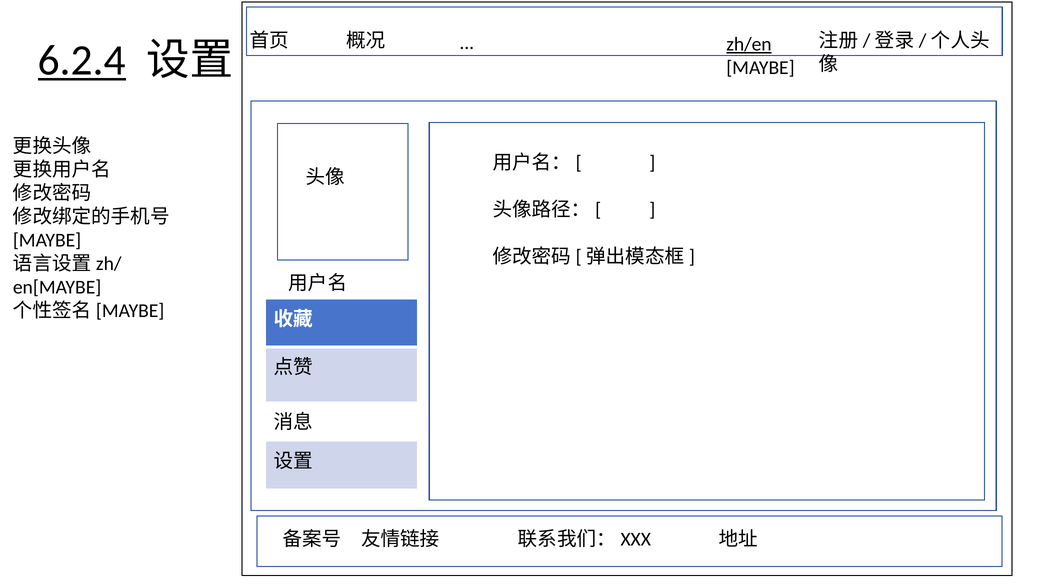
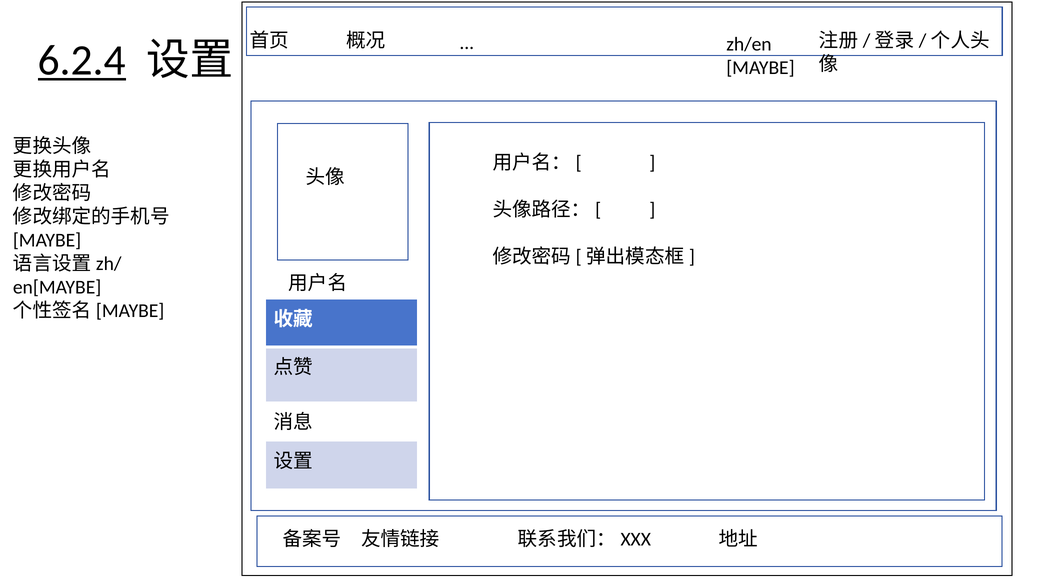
zh/en underline: present -> none (749, 44)
